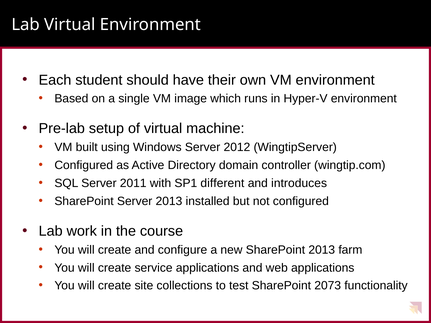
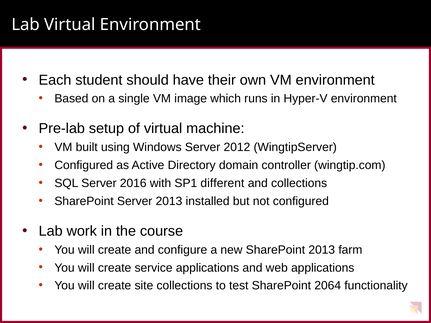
2011: 2011 -> 2016 (133, 183)
and introduces: introduces -> collections (299, 183)
2073: 2073 -> 2064 (328, 286)
